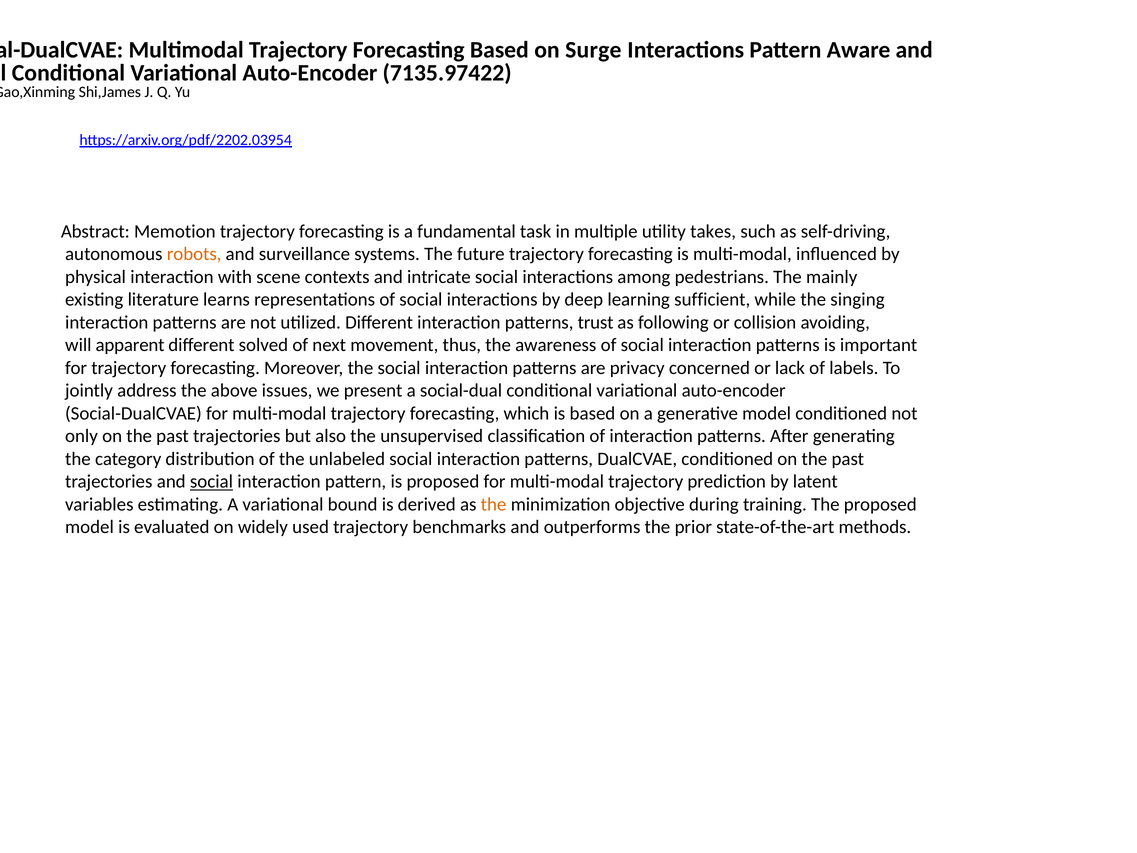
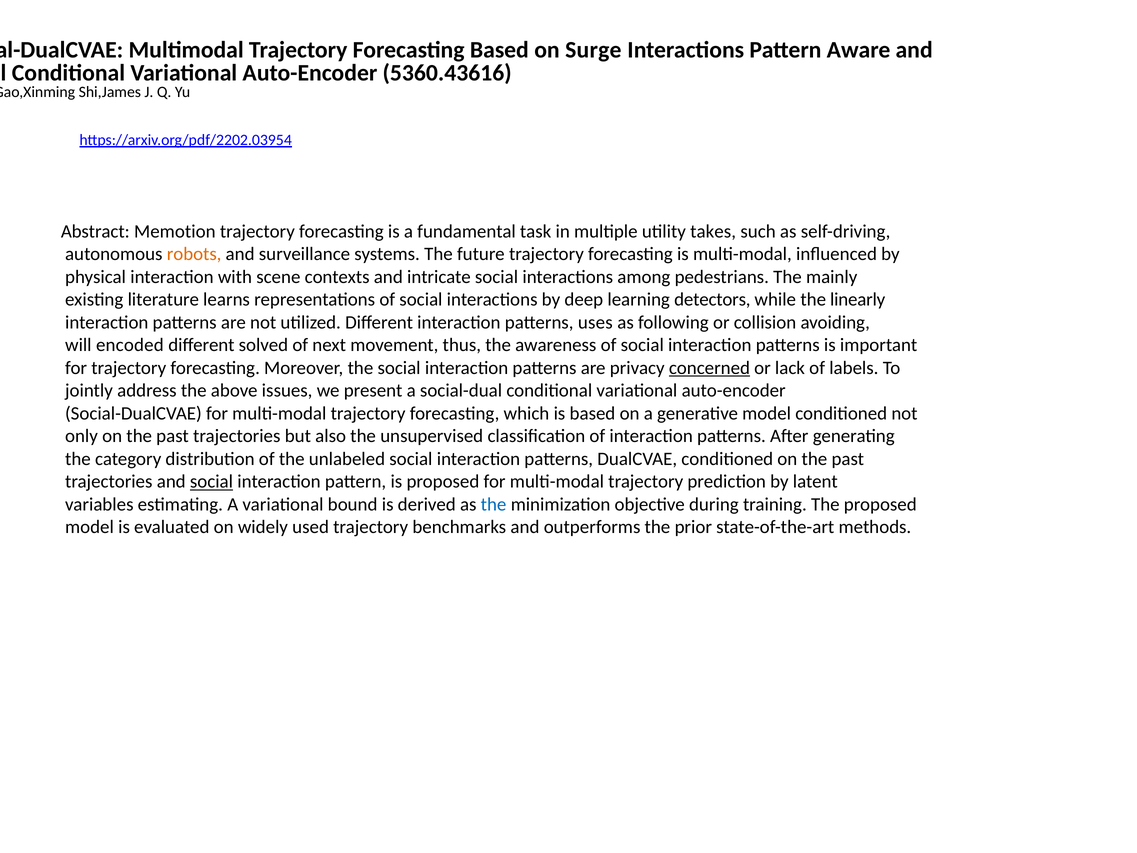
7135.97422: 7135.97422 -> 5360.43616 (447, 73)
sufficient: sufficient -> detectors (712, 300)
singing: singing -> linearly (858, 300)
trust: trust -> uses (595, 322)
apparent: apparent -> encoded (130, 345)
concerned underline: none -> present (709, 368)
the colour: orange -> blue (494, 504)
